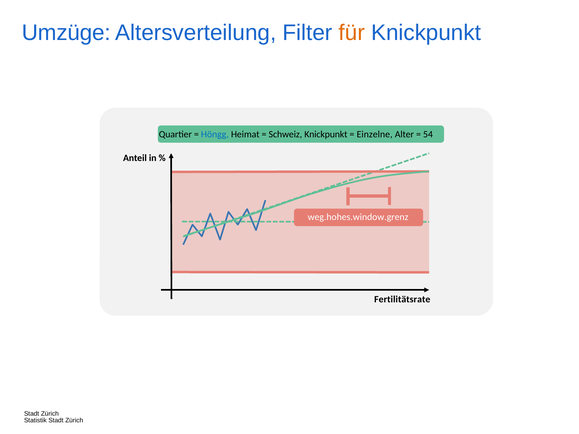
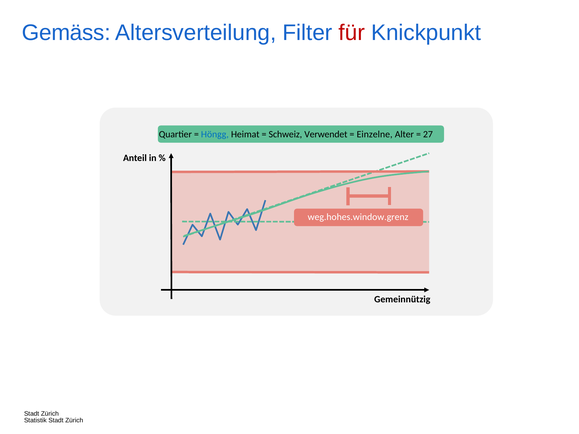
Umzüge: Umzüge -> Gemäss (66, 33)
für colour: orange -> red (352, 33)
Schweiz Knickpunkt: Knickpunkt -> Verwendet (326, 135)
54: 54 -> 27 (428, 135)
Fertilitätsrate: Fertilitätsrate -> Gemeinnützig (402, 299)
